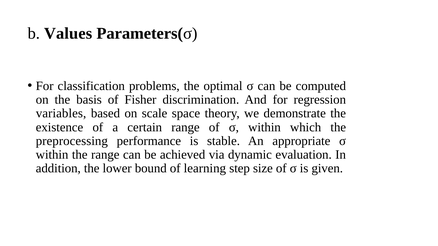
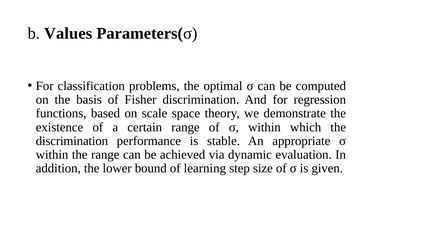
variables: variables -> functions (61, 114)
preprocessing: preprocessing -> discrimination (72, 141)
